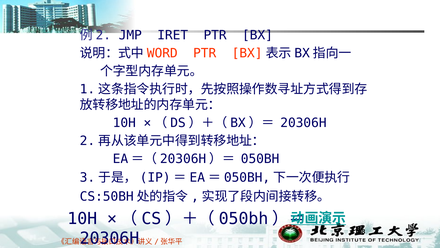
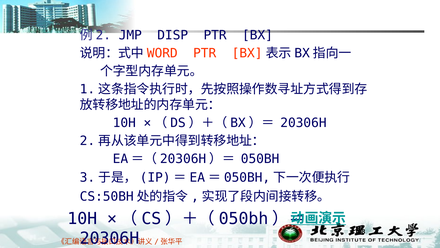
IRET: IRET -> DISP (173, 35)
